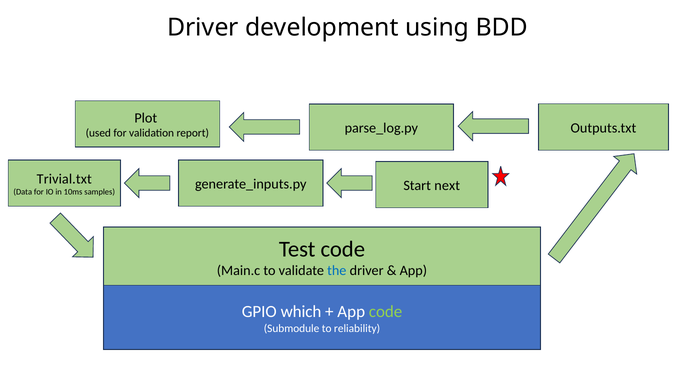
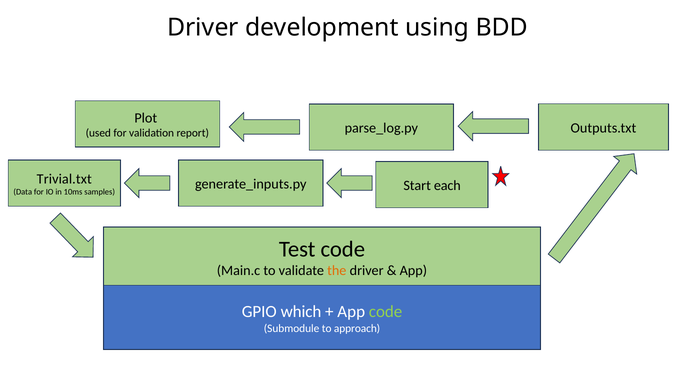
next: next -> each (447, 185)
the colour: blue -> orange (337, 270)
reliability: reliability -> approach (357, 328)
